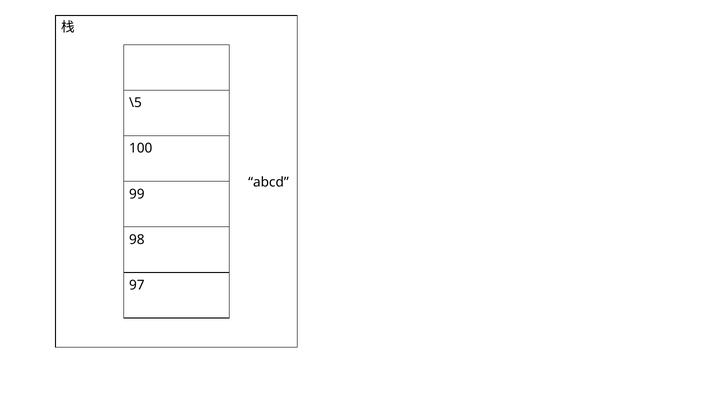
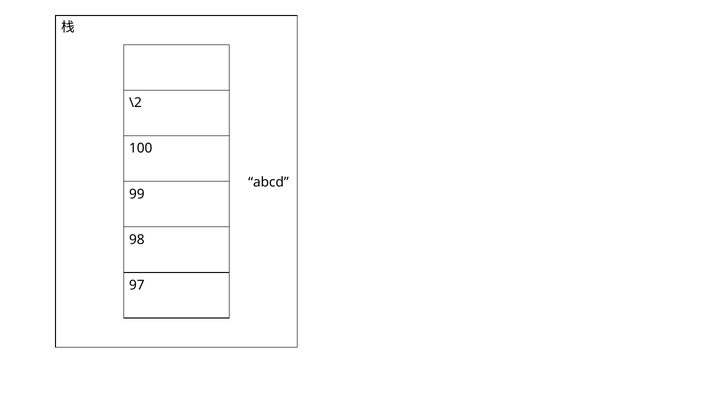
\5: \5 -> \2 (135, 103)
